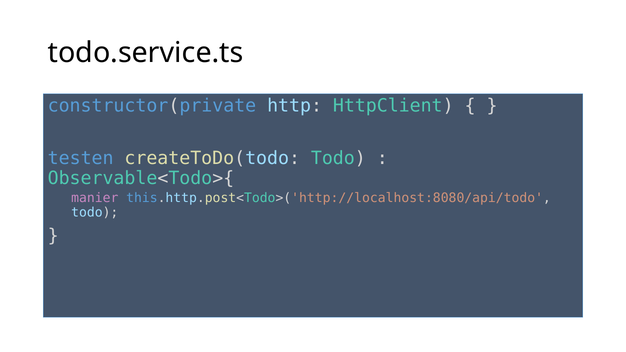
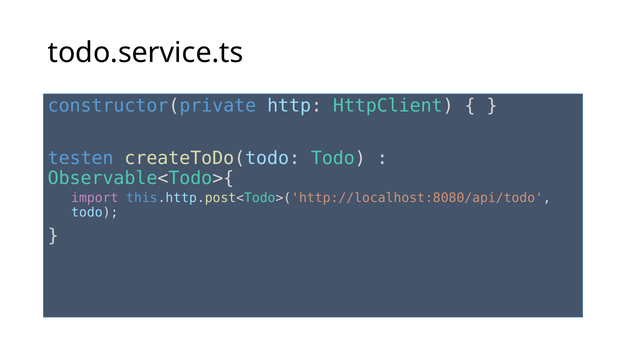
manier: manier -> import (95, 198)
